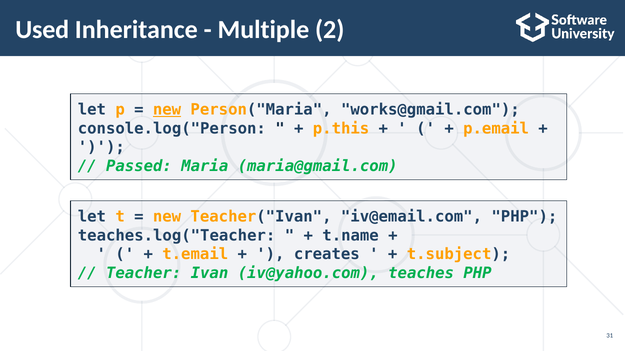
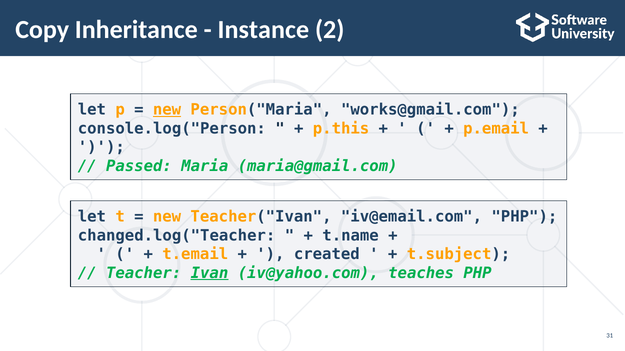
Used: Used -> Copy (42, 30)
Multiple: Multiple -> Instance (263, 30)
teaches.log("Teacher: teaches.log("Teacher -> changed.log("Teacher (177, 236)
creates: creates -> created (327, 255)
Ivan underline: none -> present (209, 273)
